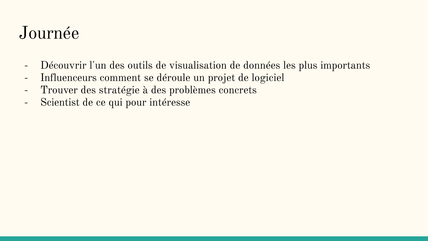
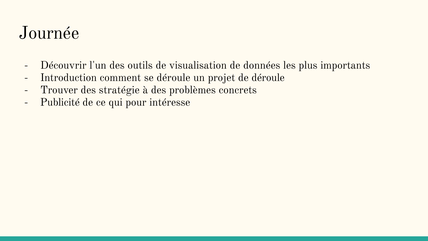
Influenceurs: Influenceurs -> Introduction (69, 78)
de logiciel: logiciel -> déroule (268, 78)
Scientist: Scientist -> Publicité (60, 102)
